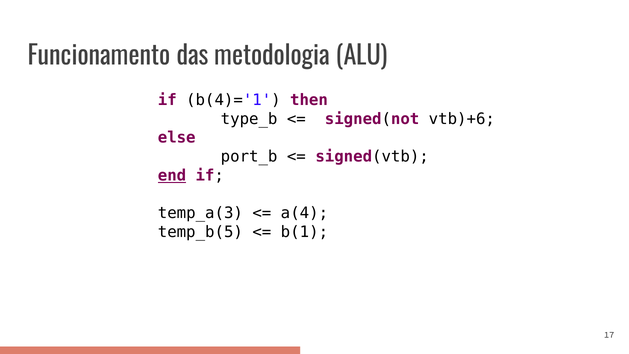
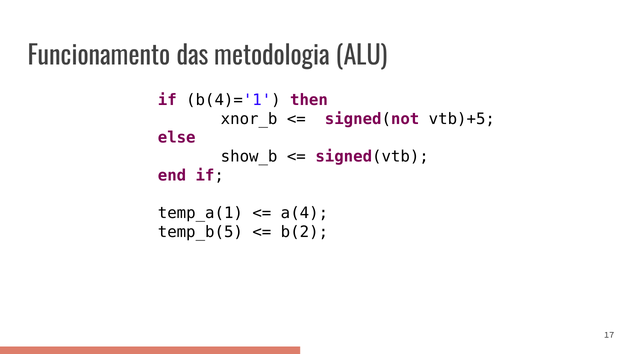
type_b: type_b -> xnor_b (249, 119)
vtb)+6: vtb)+6 -> vtb)+5 (462, 119)
port_b: port_b -> show_b (249, 157)
end underline: present -> none (172, 175)
temp_a(3: temp_a(3 -> temp_a(1 (200, 213)
b(1: b(1 -> b(2 (304, 232)
